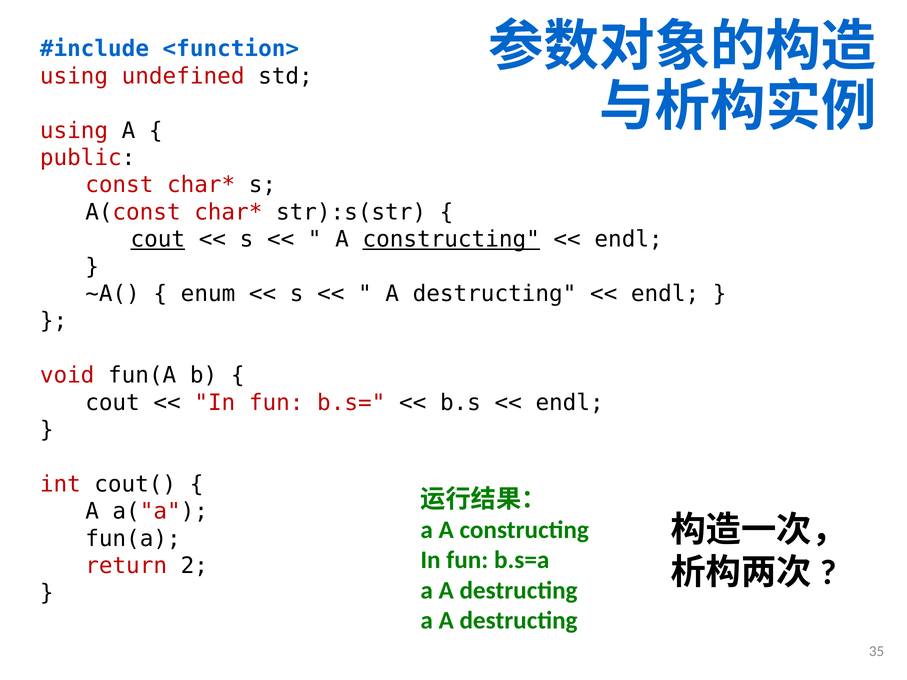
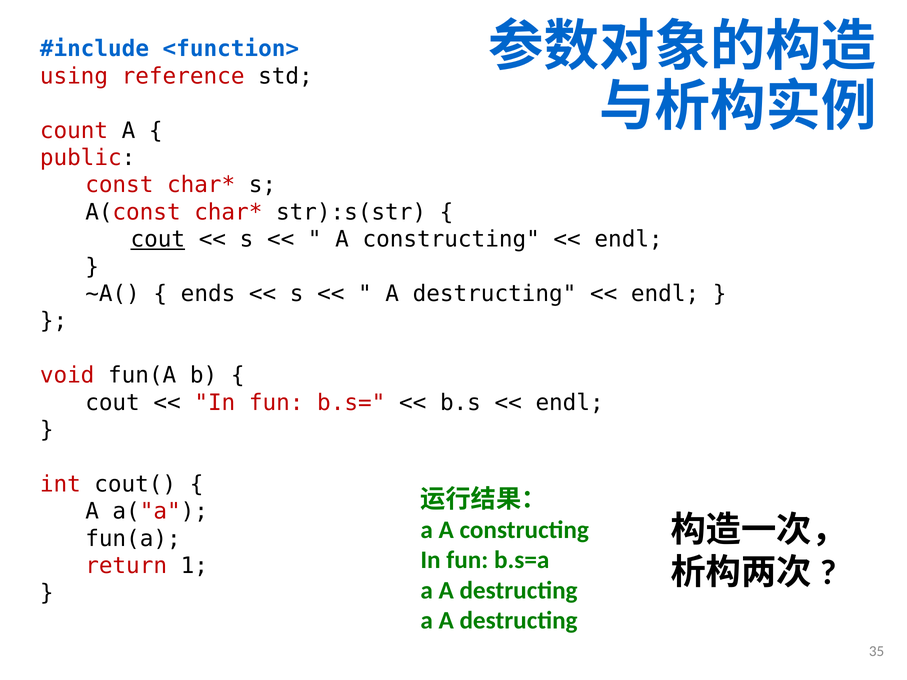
undefined: undefined -> reference (183, 76)
using: using -> count (74, 131)
constructing underline: present -> none (451, 239)
enum: enum -> ends (208, 294)
2: 2 -> 1 (194, 566)
